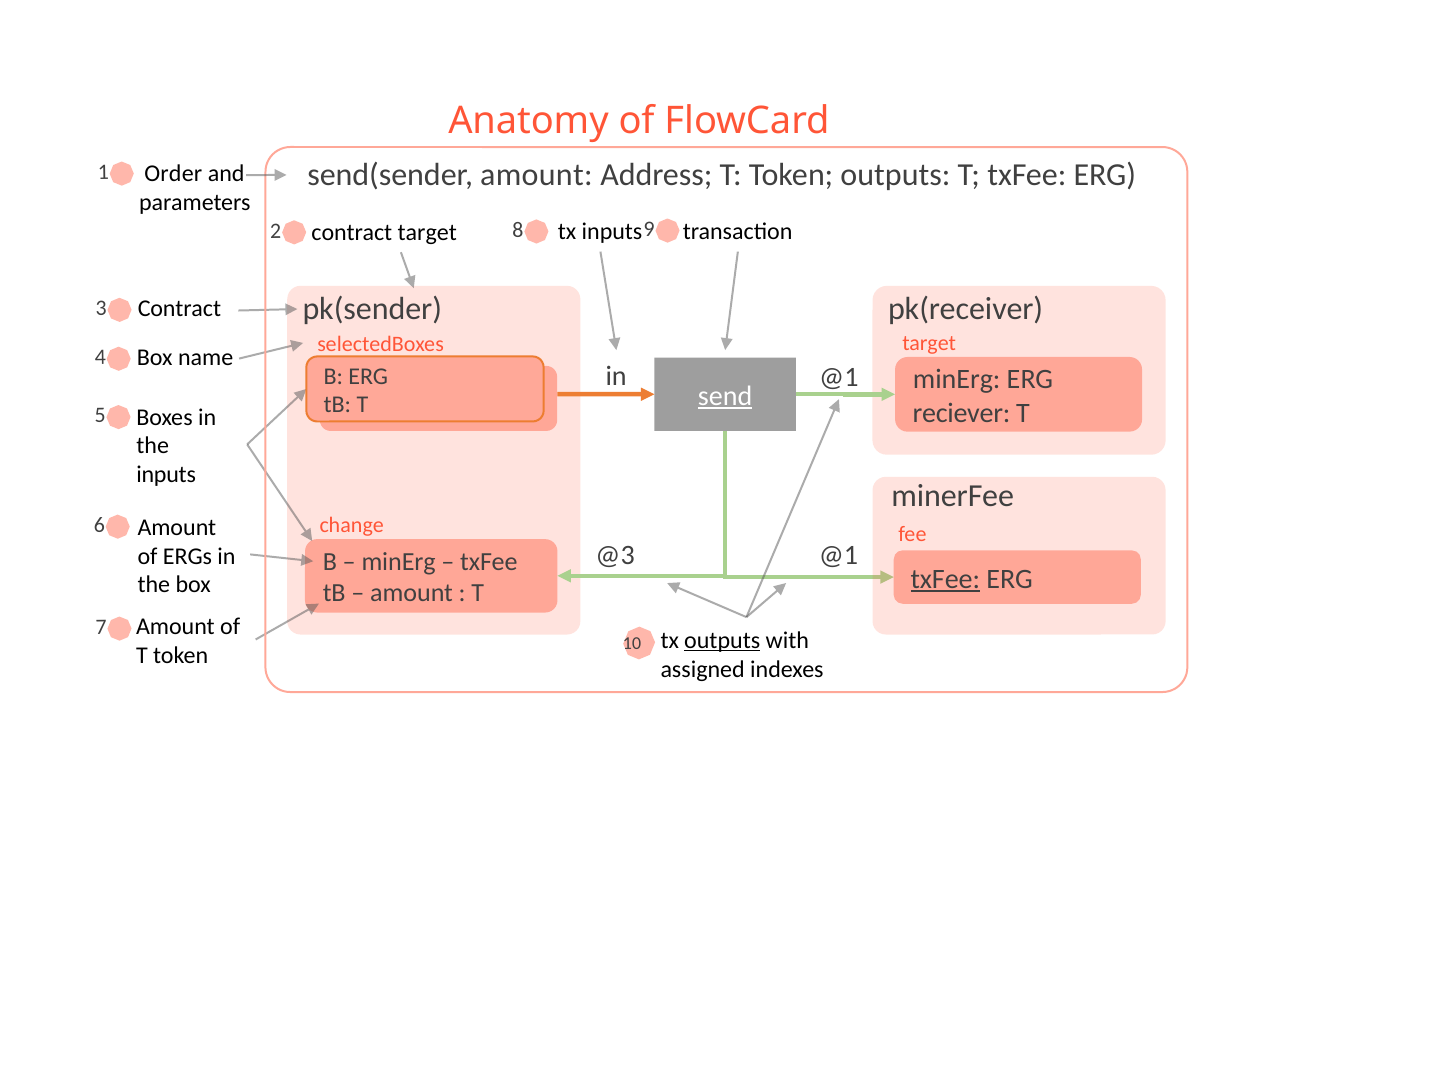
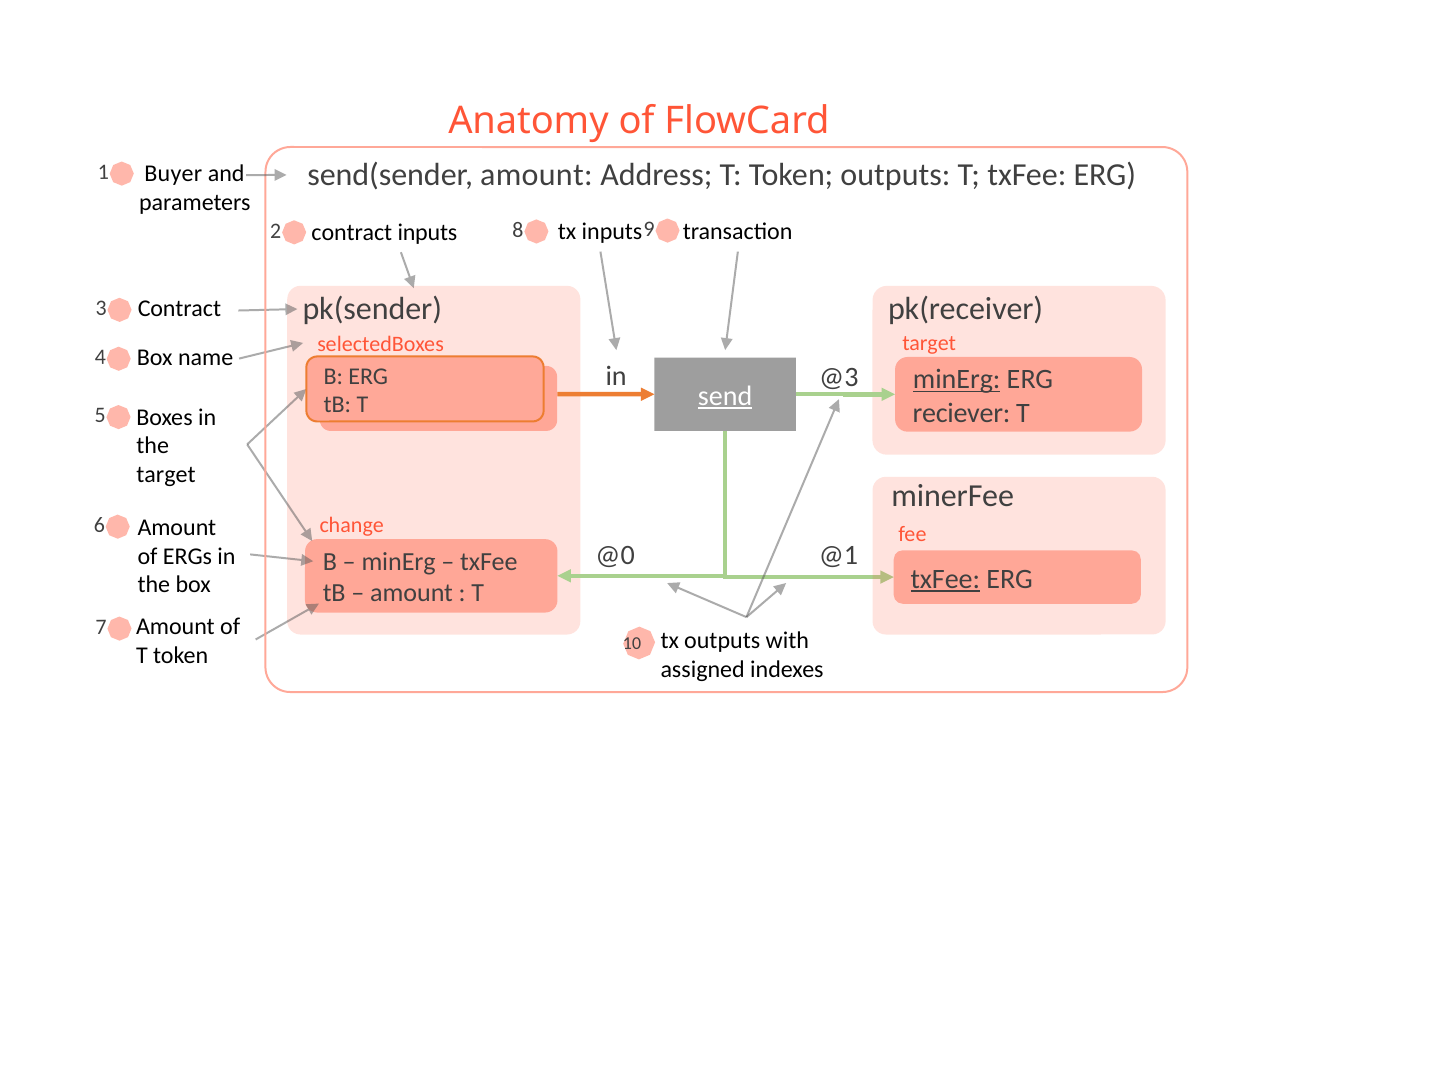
Order: Order -> Buyer (173, 174)
contract target: target -> inputs (427, 233)
in @1: @1 -> @3 (839, 377)
minErg underline: none -> present (957, 379)
inputs: inputs -> target (166, 475)
@3: @3 -> @0 (615, 555)
outputs underline: present -> none (722, 640)
